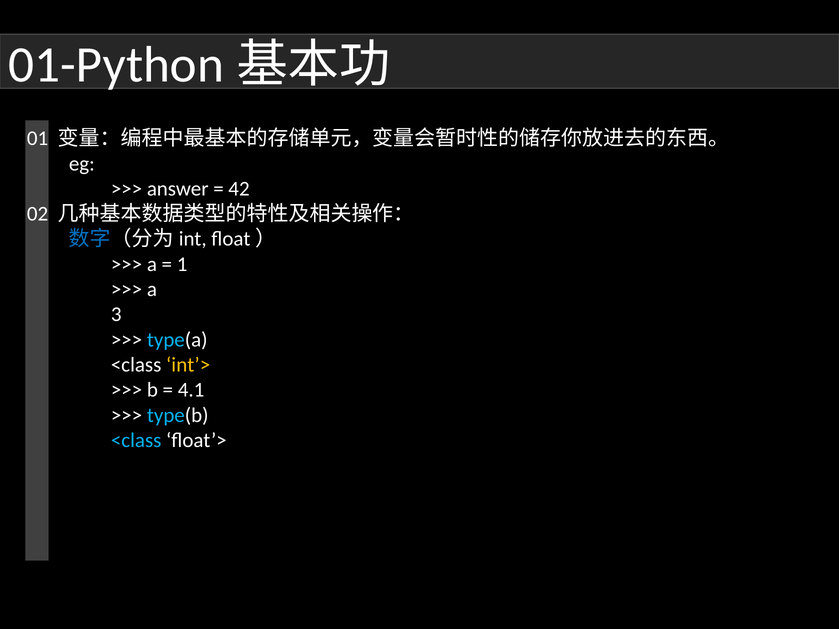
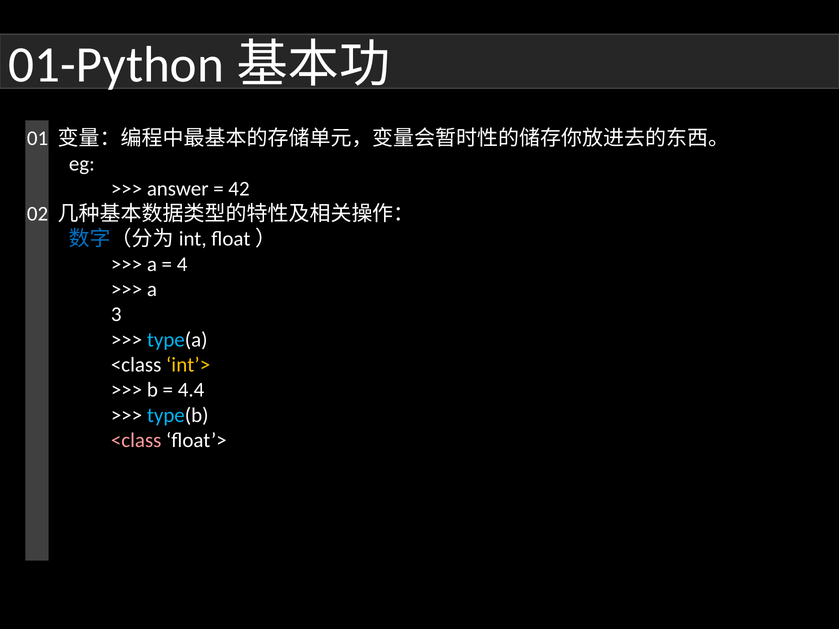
1: 1 -> 4 (182, 264)
4.1: 4.1 -> 4.4 (191, 390)
<class colour: light blue -> pink (136, 441)
